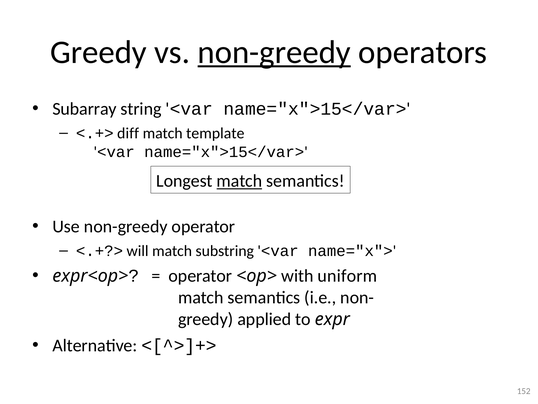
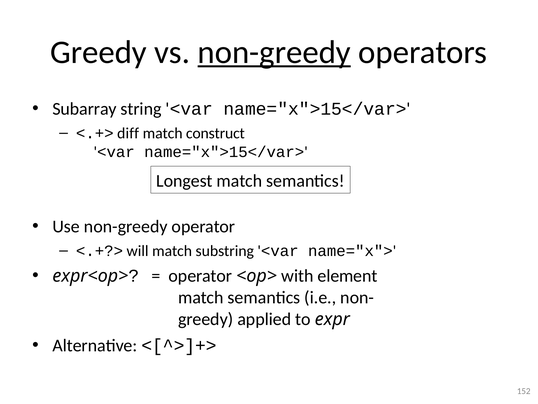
template: template -> construct (215, 133)
match underline: present -> none (239, 181)
uniform: uniform -> element (347, 276)
